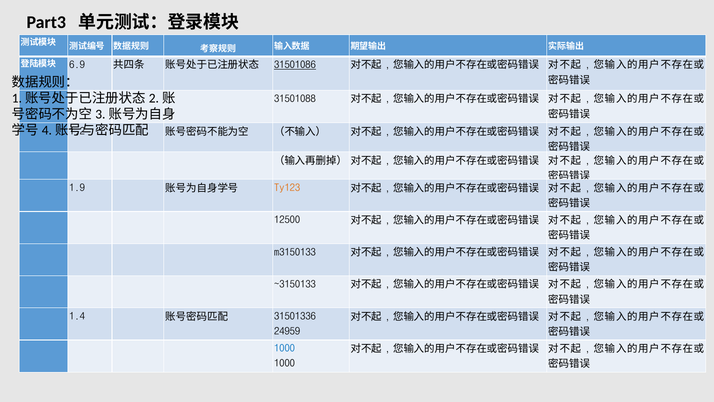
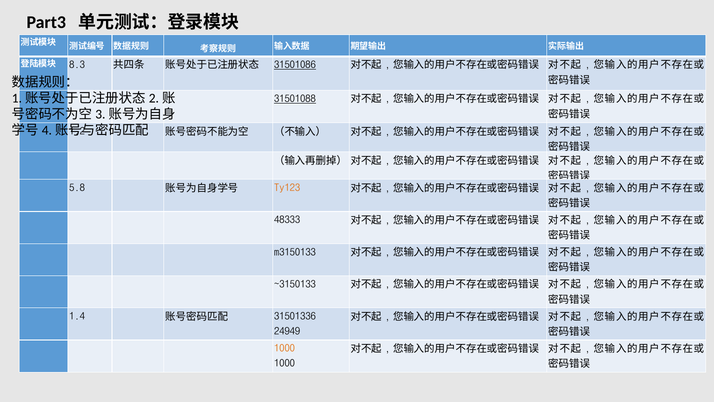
6.9: 6.9 -> 8.3 (77, 65)
31501088 underline: none -> present (295, 99)
1.9: 1.9 -> 5.8 (77, 188)
12500: 12500 -> 48333 (287, 220)
24959: 24959 -> 24949 (287, 331)
1000 colour: blue -> orange (285, 348)
